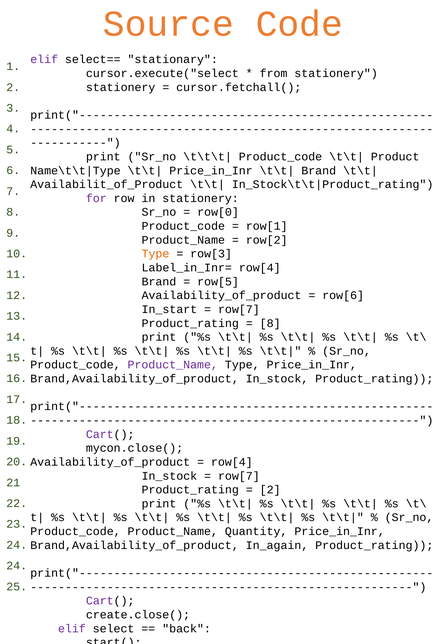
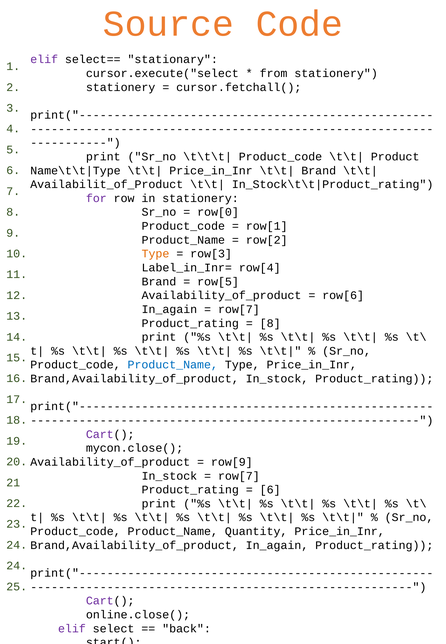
In_start: In_start -> In_again (169, 309)
Product_Name colour: purple -> blue (173, 365)
row[4: row[4 -> row[9 (232, 462)
2: 2 -> 6 (270, 490)
create.close(: create.close( -> online.close( (138, 615)
